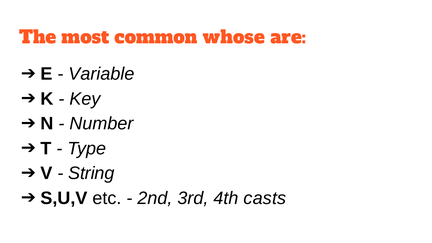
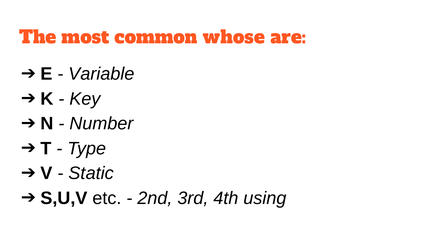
String: String -> Static (91, 173)
casts: casts -> using (265, 198)
